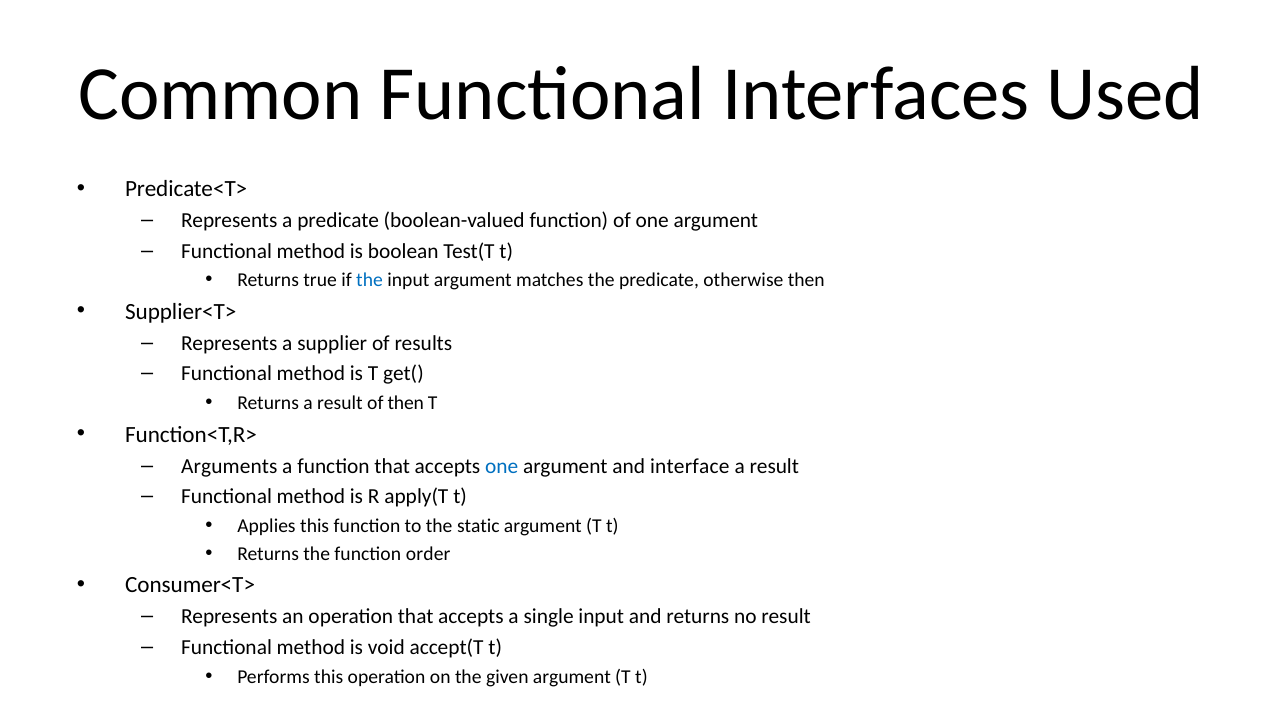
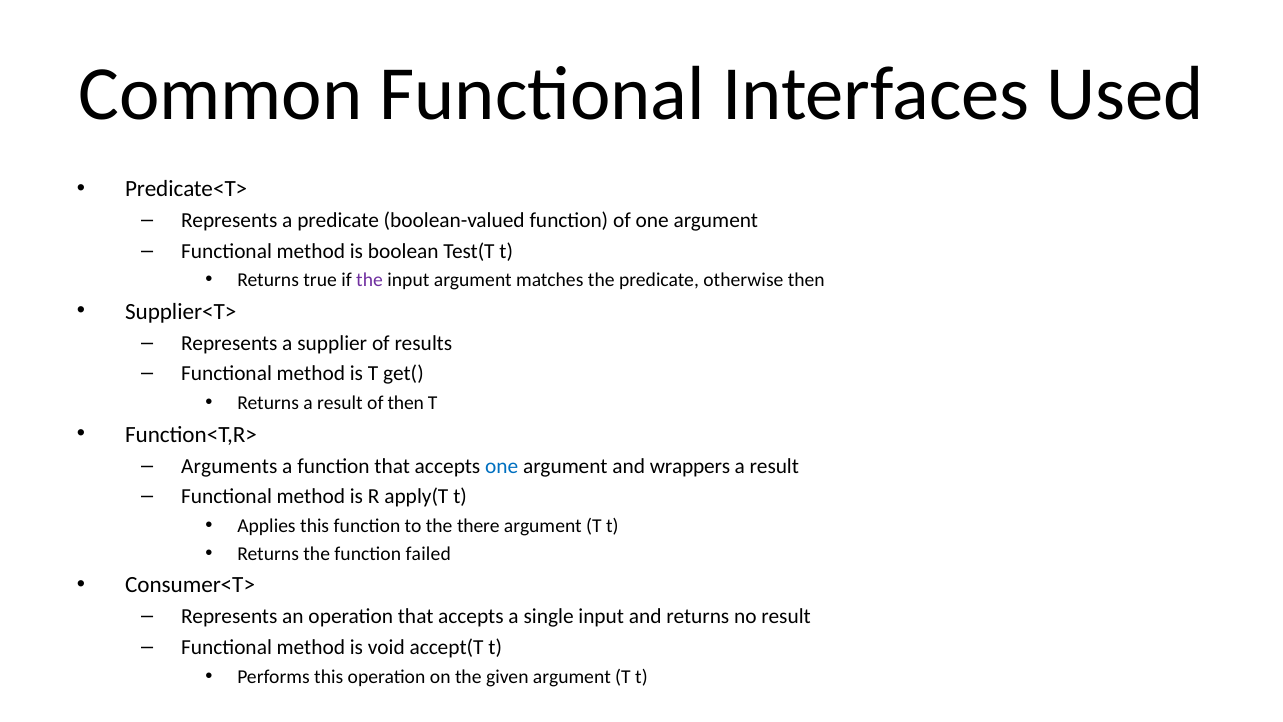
the colour: blue -> purple (370, 280)
interface: interface -> wrappers (690, 466)
static: static -> there (478, 526)
order: order -> failed (428, 554)
